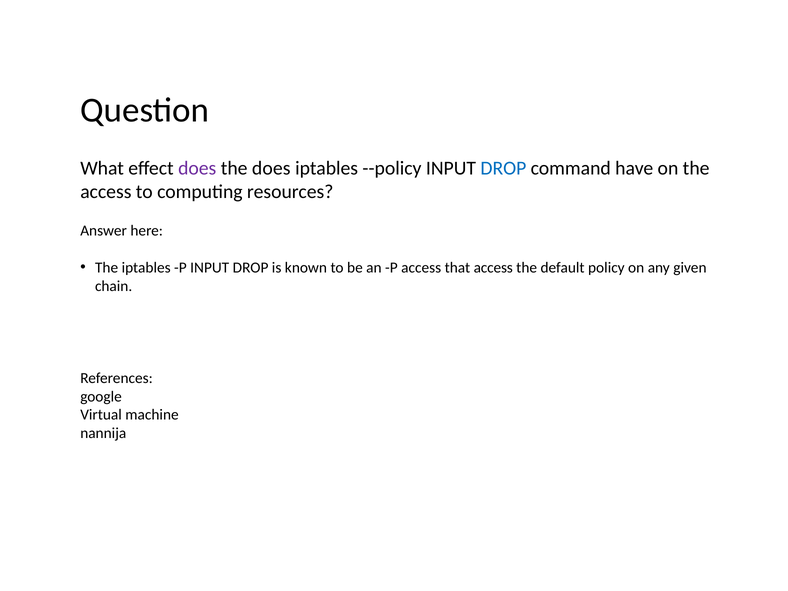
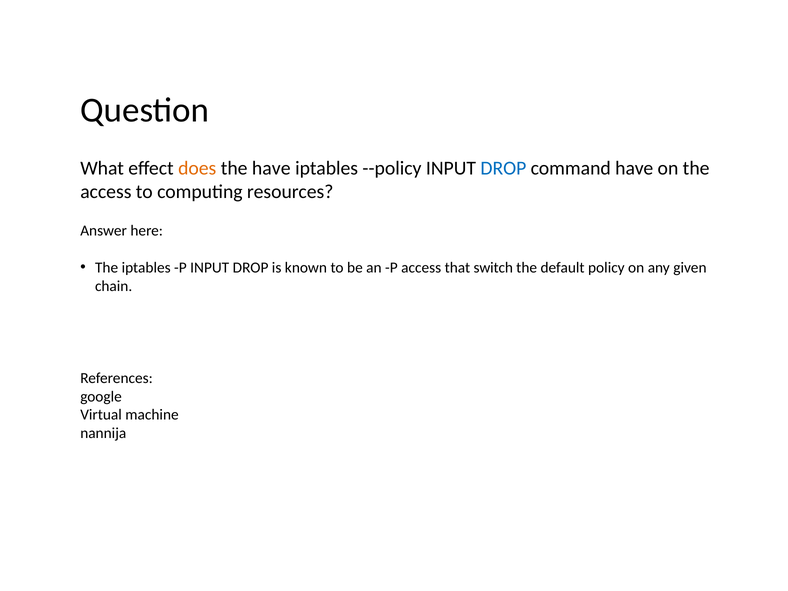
does colour: purple -> orange (197, 168)
the does: does -> have (271, 168)
that access: access -> switch (493, 268)
